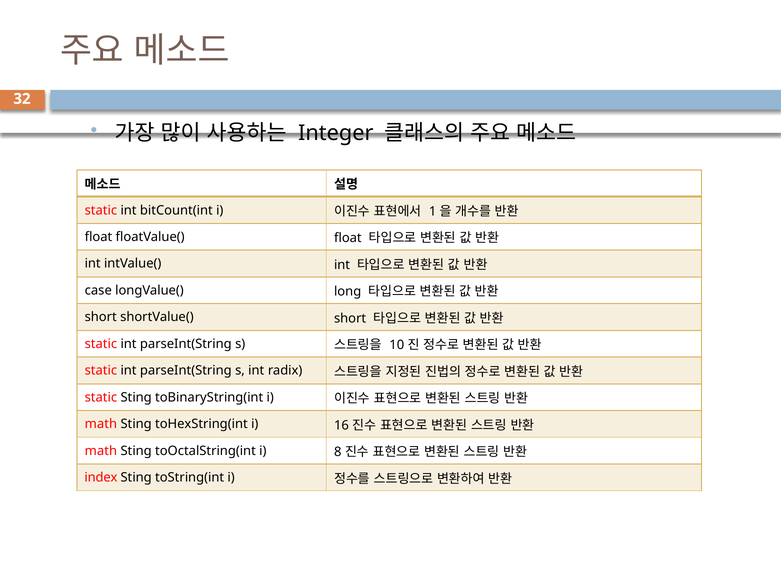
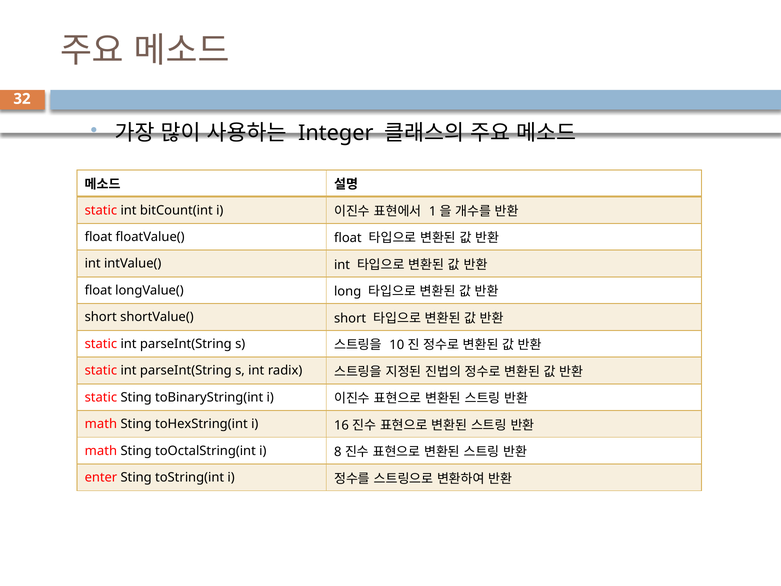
case: case -> float (98, 290)
index: index -> enter (101, 477)
